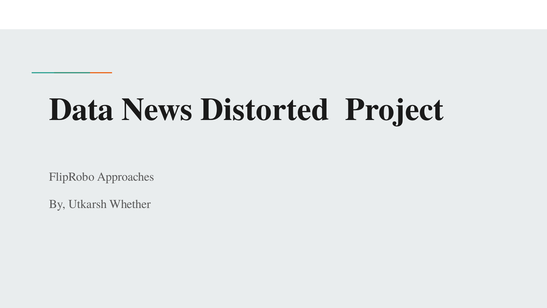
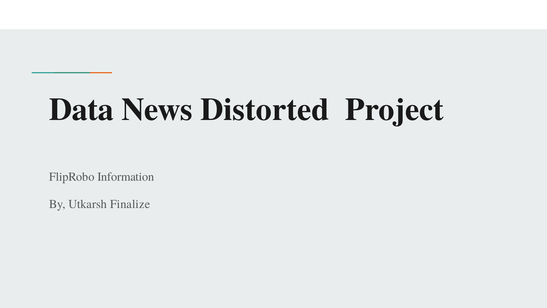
Approaches: Approaches -> Information (126, 177)
Whether: Whether -> Finalize (130, 204)
